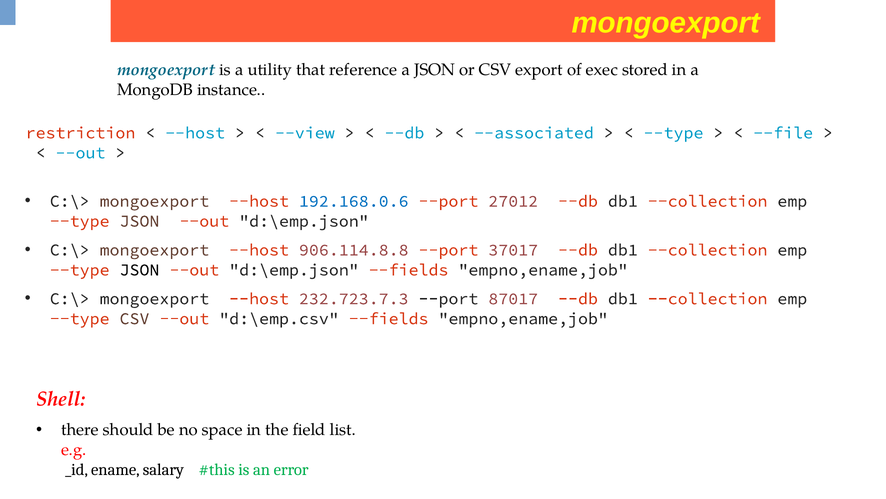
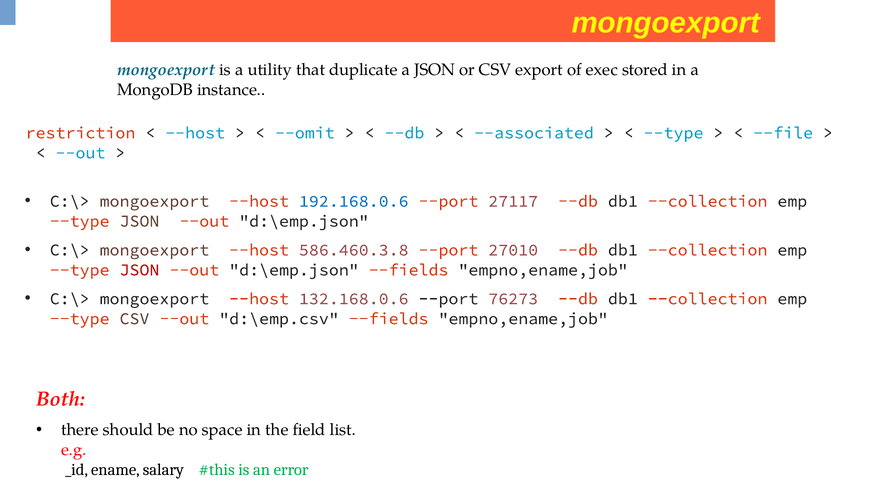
reference: reference -> duplicate (363, 70)
--view: --view -> --omit (305, 133)
27012: 27012 -> 27117 (513, 201)
906.114.8.8: 906.114.8.8 -> 586.460.3.8 (354, 250)
37017: 37017 -> 27010 (513, 250)
JSON colour: black -> red (139, 270)
232.723.7.3: 232.723.7.3 -> 132.168.0.6 (354, 298)
87017: 87017 -> 76273 (513, 298)
Shell: Shell -> Both (61, 399)
